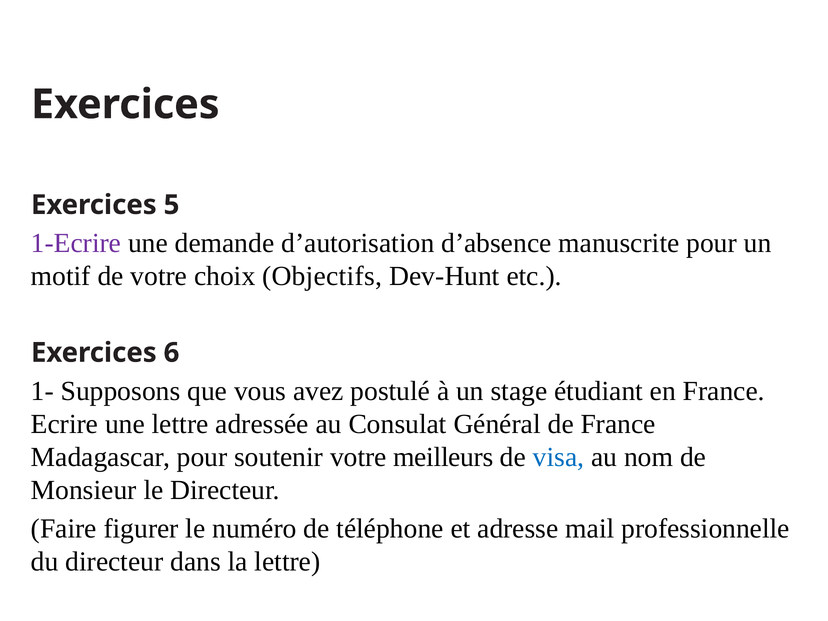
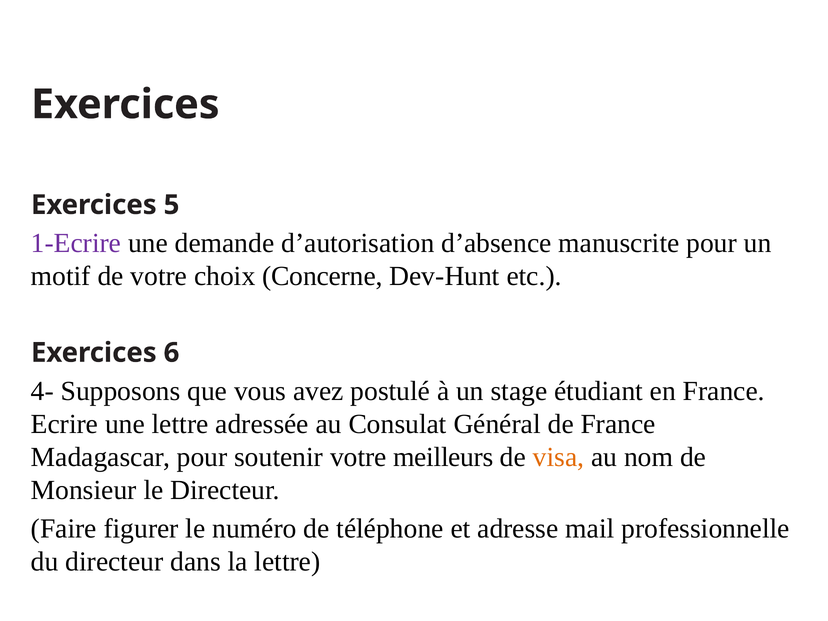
Objectifs: Objectifs -> Concerne (322, 276)
1-: 1- -> 4- (42, 391)
visa colour: blue -> orange (559, 457)
